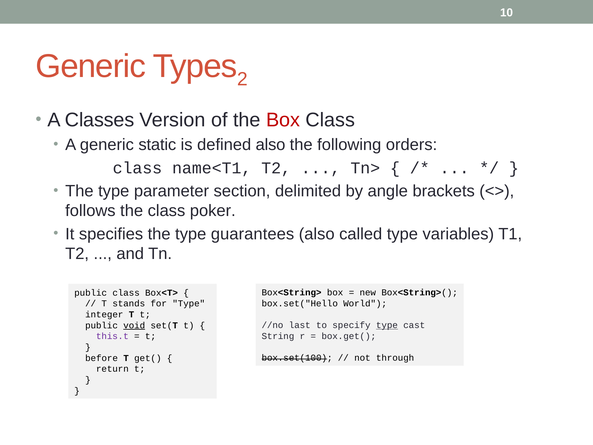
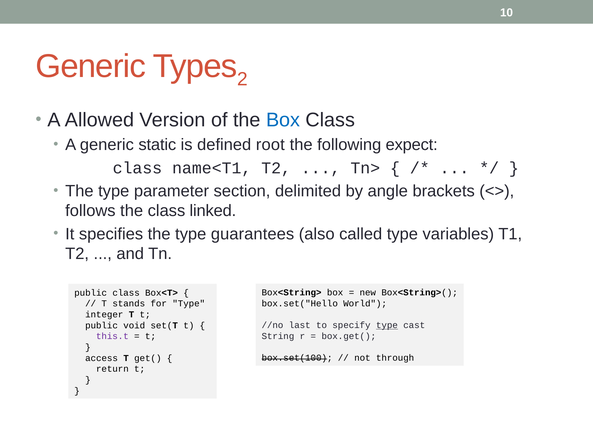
Classes: Classes -> Allowed (100, 120)
Box colour: red -> blue (283, 120)
defined also: also -> root (270, 145)
orders: orders -> expect (412, 145)
poker: poker -> linked (213, 211)
void underline: present -> none (134, 325)
before: before -> access (102, 358)
